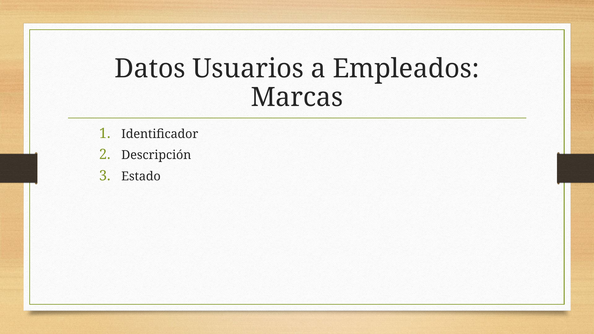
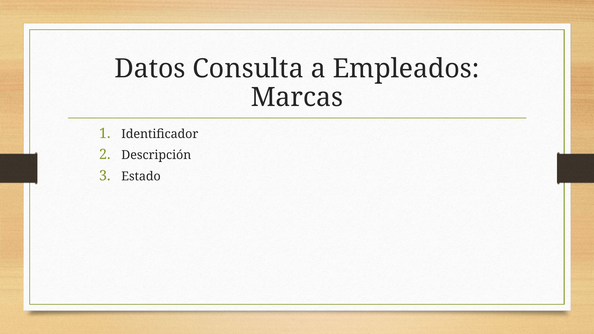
Usuarios: Usuarios -> Consulta (248, 69)
